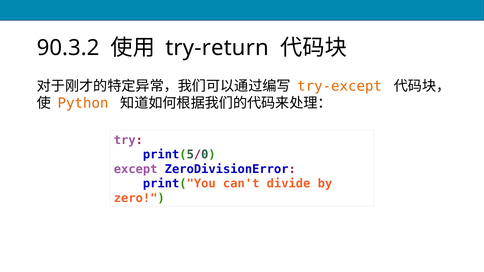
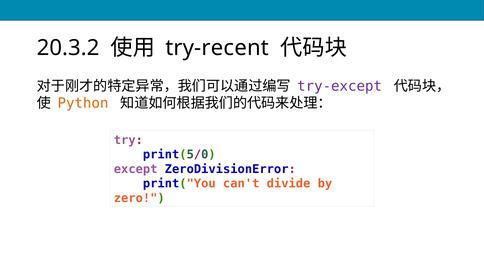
90.3.2: 90.3.2 -> 20.3.2 (68, 48)
try-return: try-return -> try-recent (217, 48)
try-except colour: orange -> purple (340, 86)
